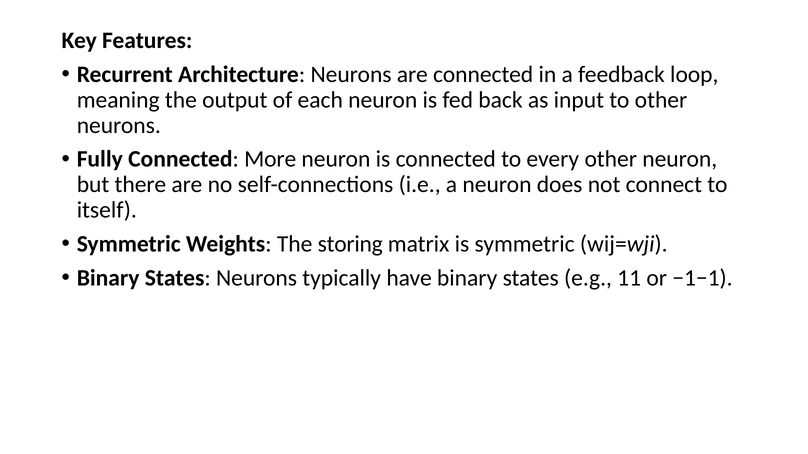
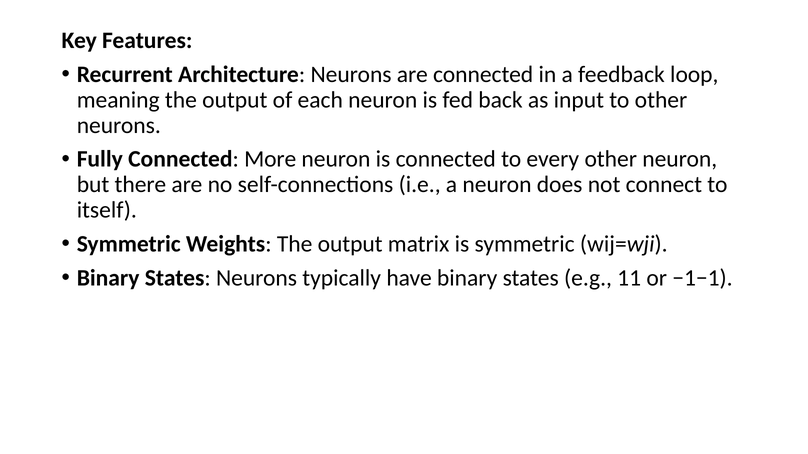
Weights The storing: storing -> output (350, 244)
